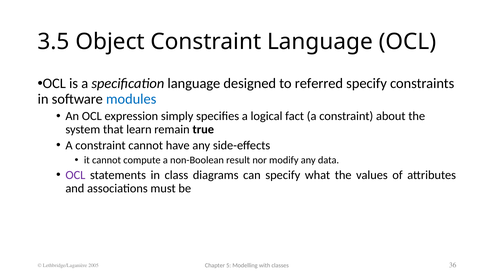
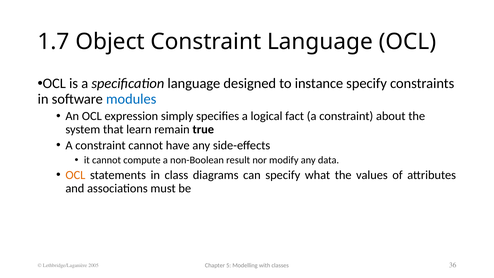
3.5: 3.5 -> 1.7 (54, 42)
referred: referred -> instance (319, 83)
OCL colour: purple -> orange (75, 175)
